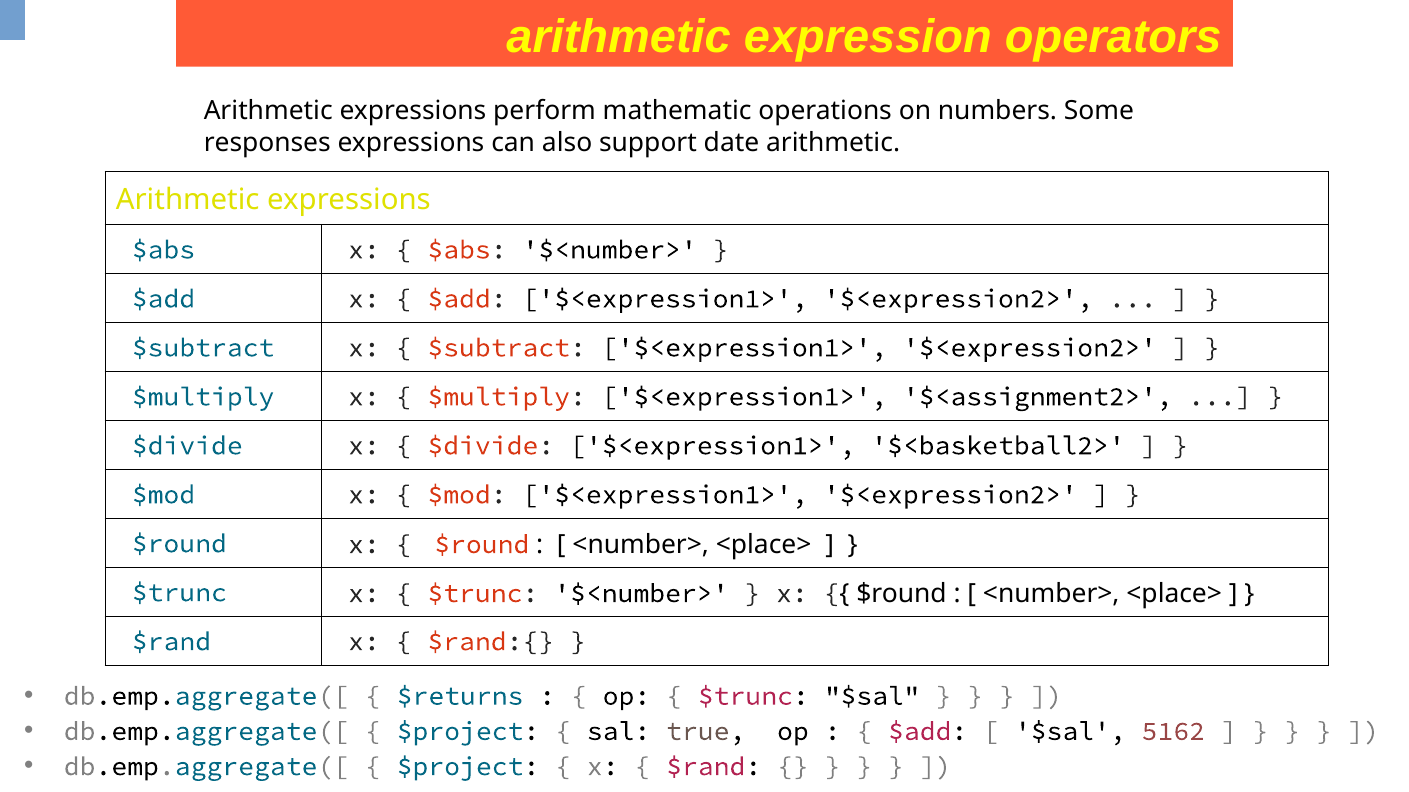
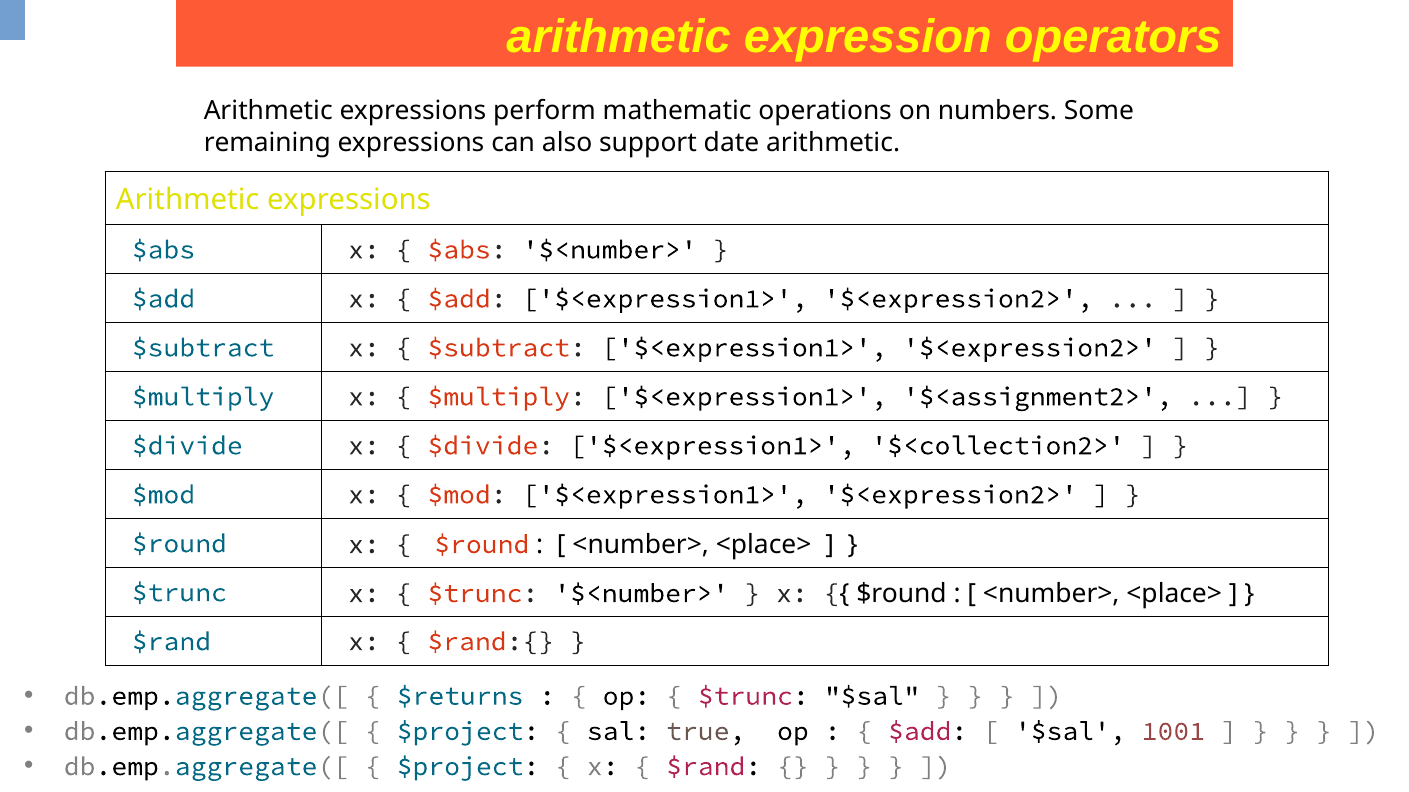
responses: responses -> remaining (267, 143)
$<basketball2>: $<basketball2> -> $<collection2> (998, 446)
5162: 5162 -> 1001 (1173, 732)
